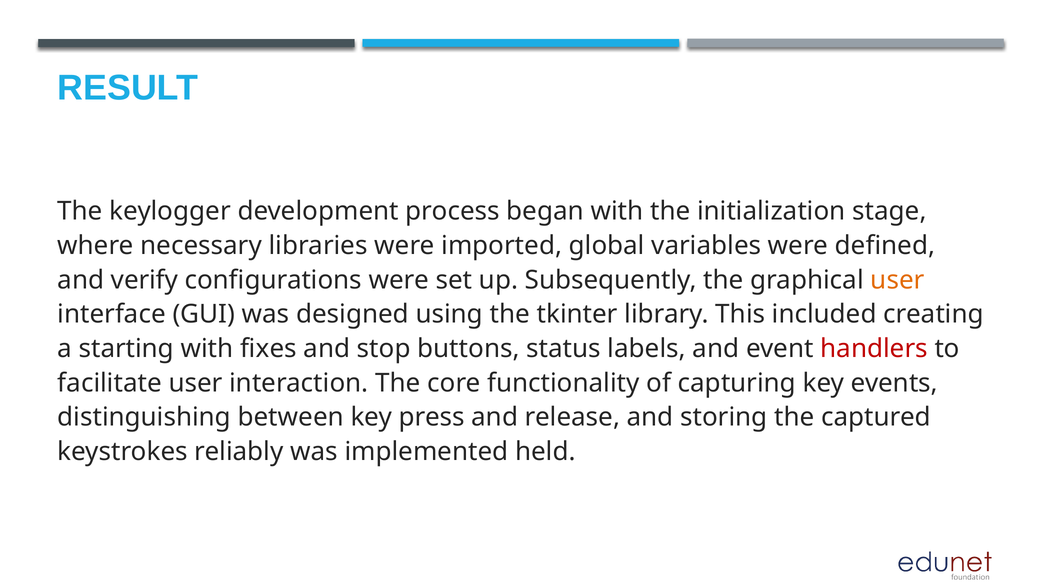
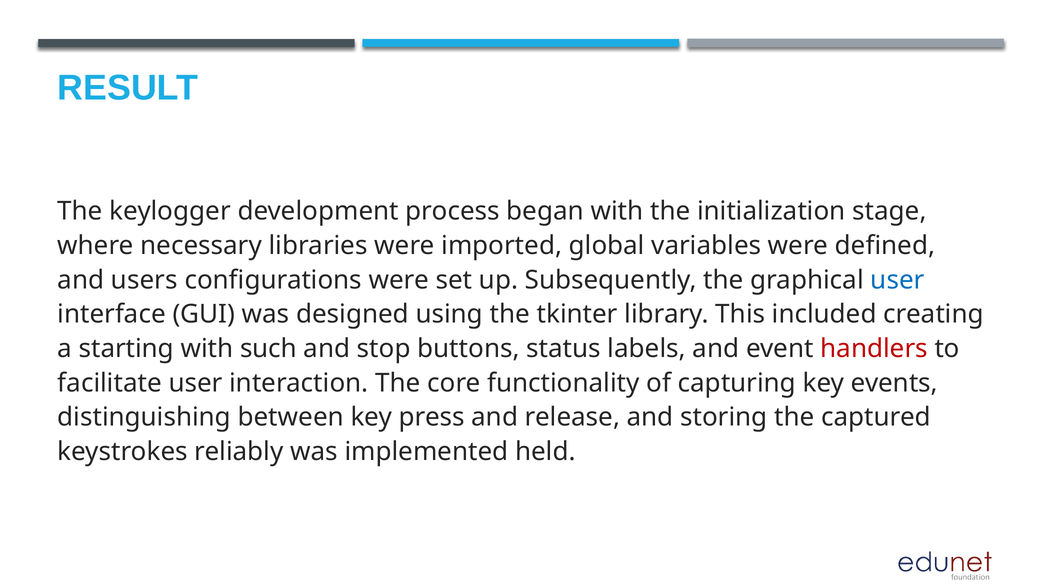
verify: verify -> users (144, 280)
user colour: orange -> blue (897, 280)
fixes: fixes -> such (268, 349)
